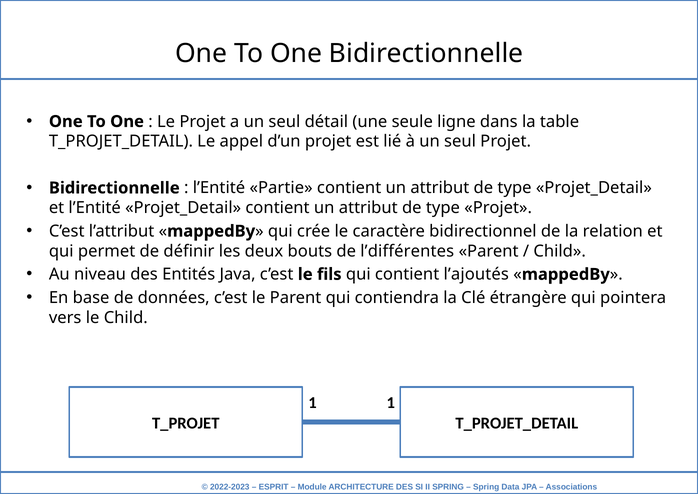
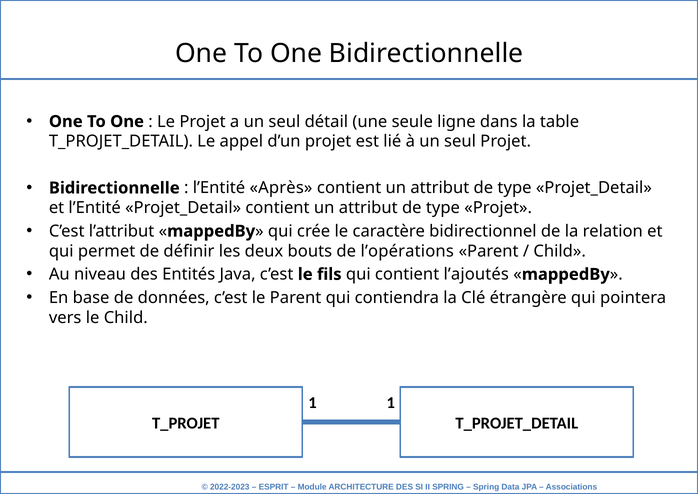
Partie: Partie -> Après (281, 188)
l’différentes: l’différentes -> l’opérations (407, 251)
